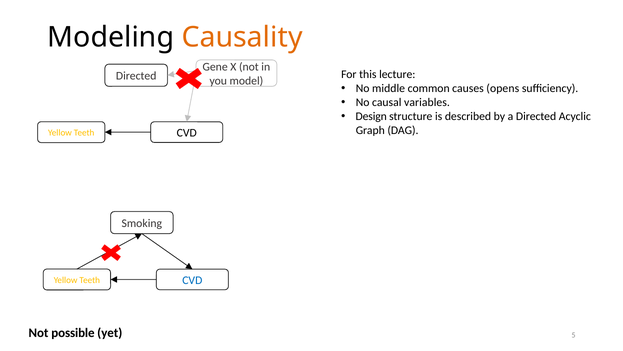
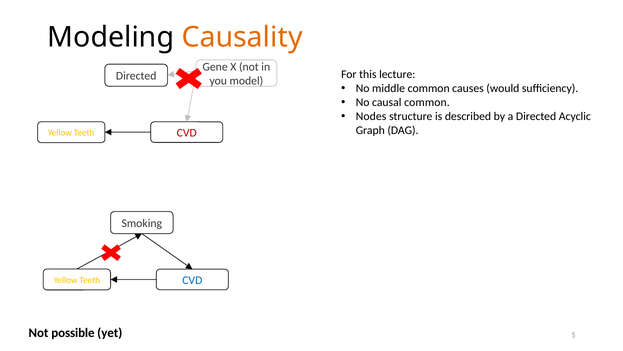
opens: opens -> would (503, 88)
causal variables: variables -> common (427, 102)
Design: Design -> Nodes (371, 116)
CVD colour: black -> red (187, 133)
